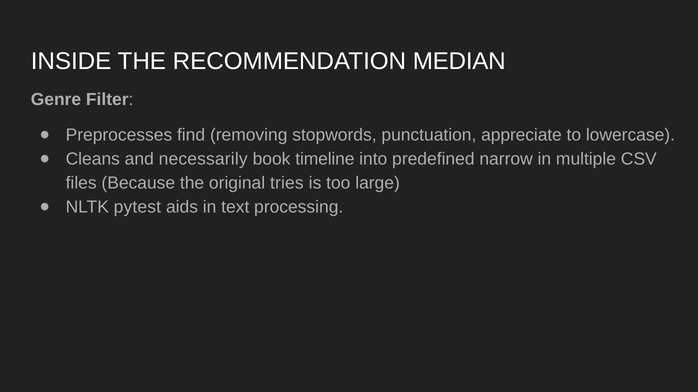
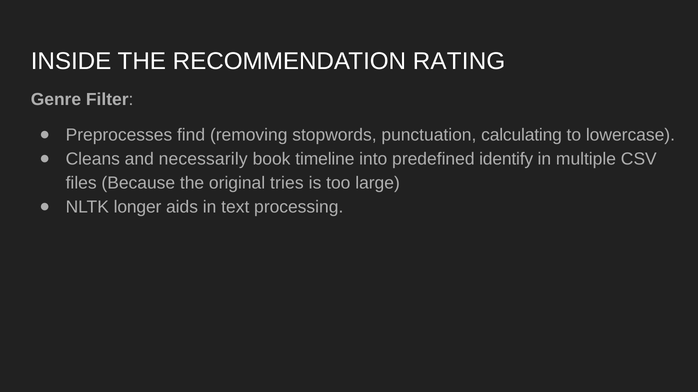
MEDIAN: MEDIAN -> RATING (459, 62)
appreciate: appreciate -> calculating (522, 135)
narrow: narrow -> identify (506, 159)
pytest: pytest -> longer (138, 207)
